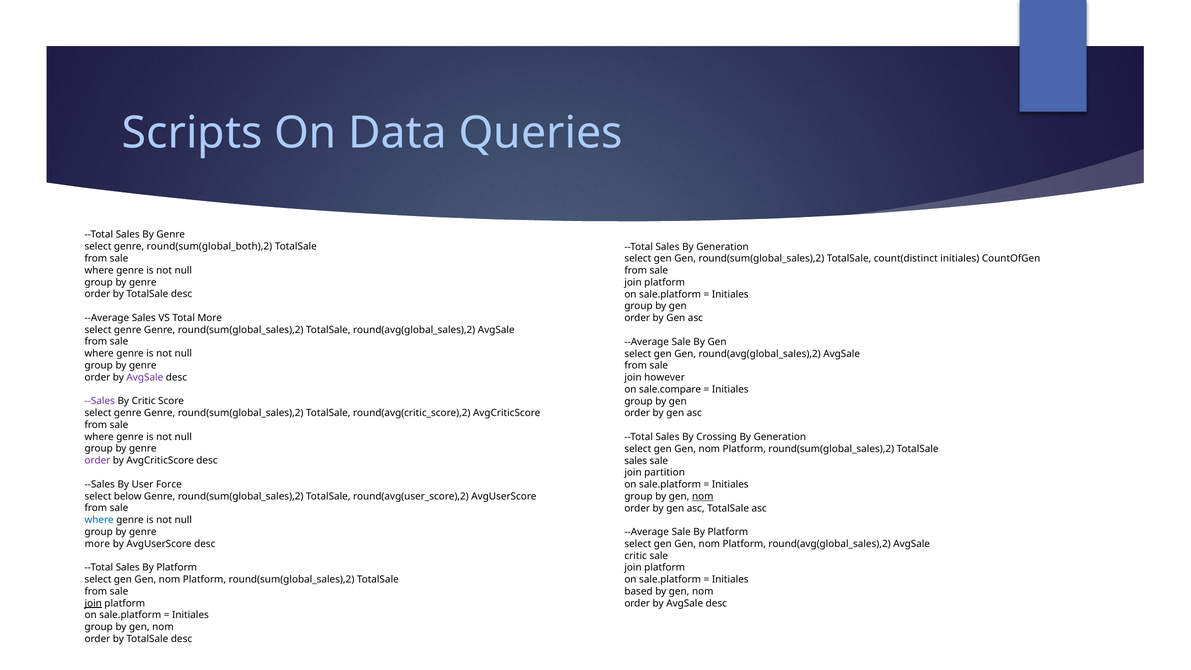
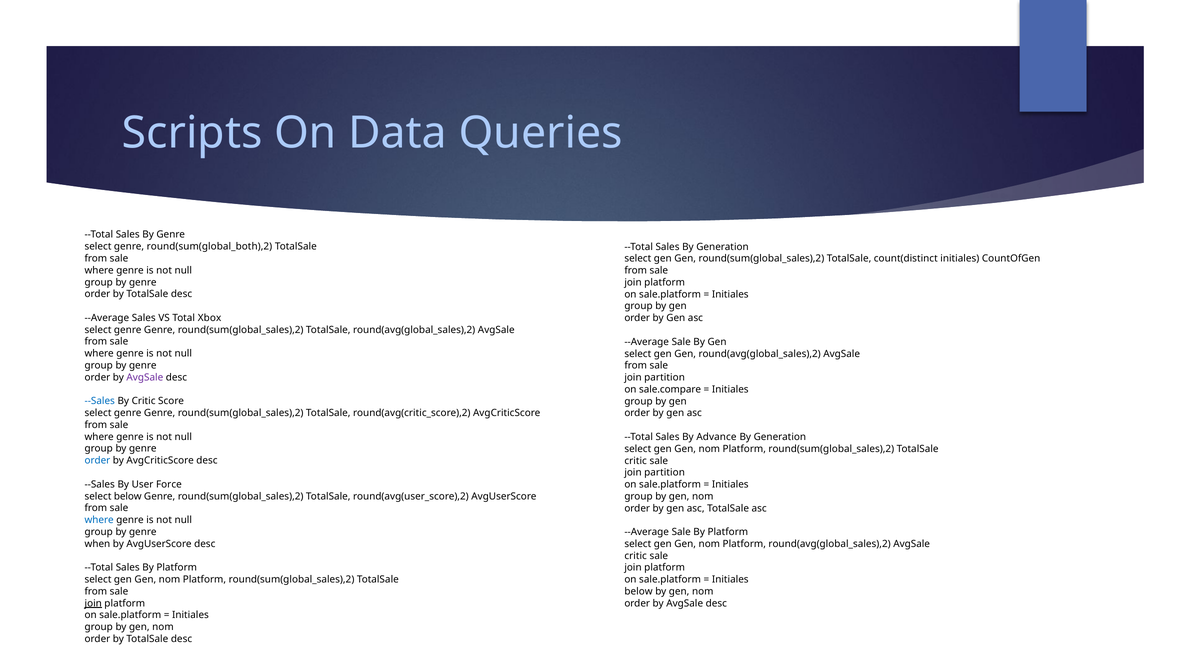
Total More: More -> Xbox (210, 318)
however: however -> partition (665, 377)
--Sales colour: purple -> blue (100, 401)
Crossing: Crossing -> Advance (716, 437)
order colour: purple -> blue (97, 461)
sales: sales -> critic (636, 461)
nom underline: present -> none (703, 496)
more: more -> when (97, 544)
based: based -> below (638, 591)
